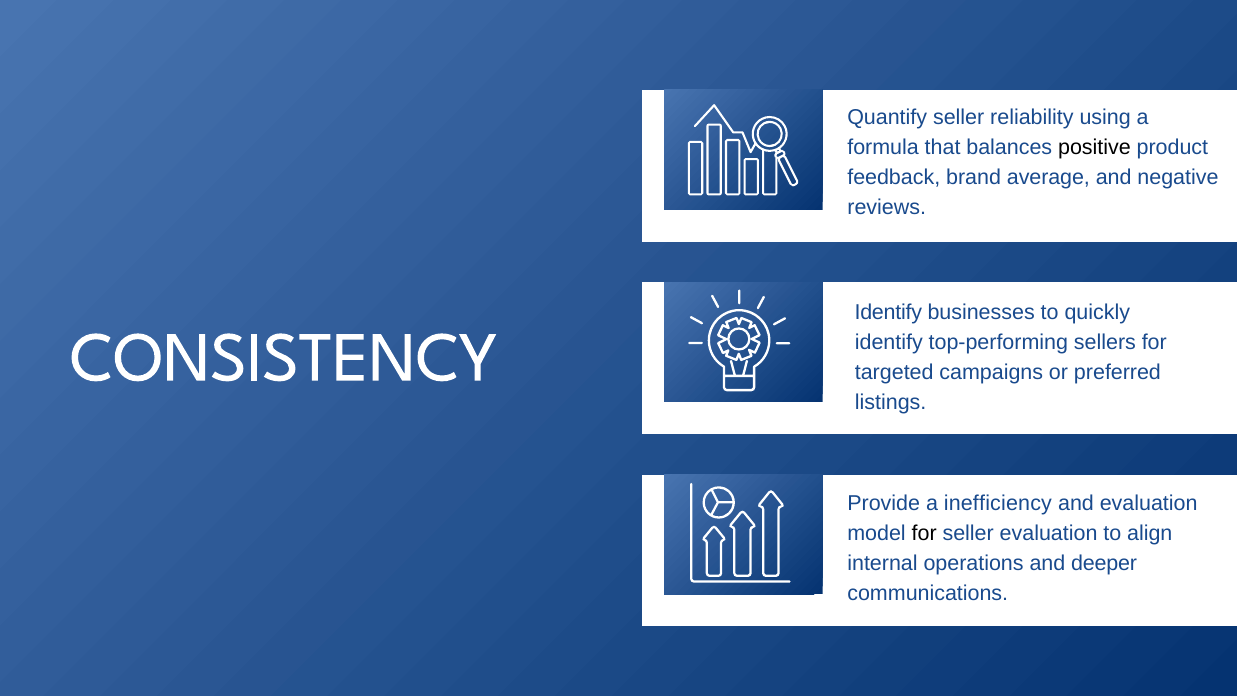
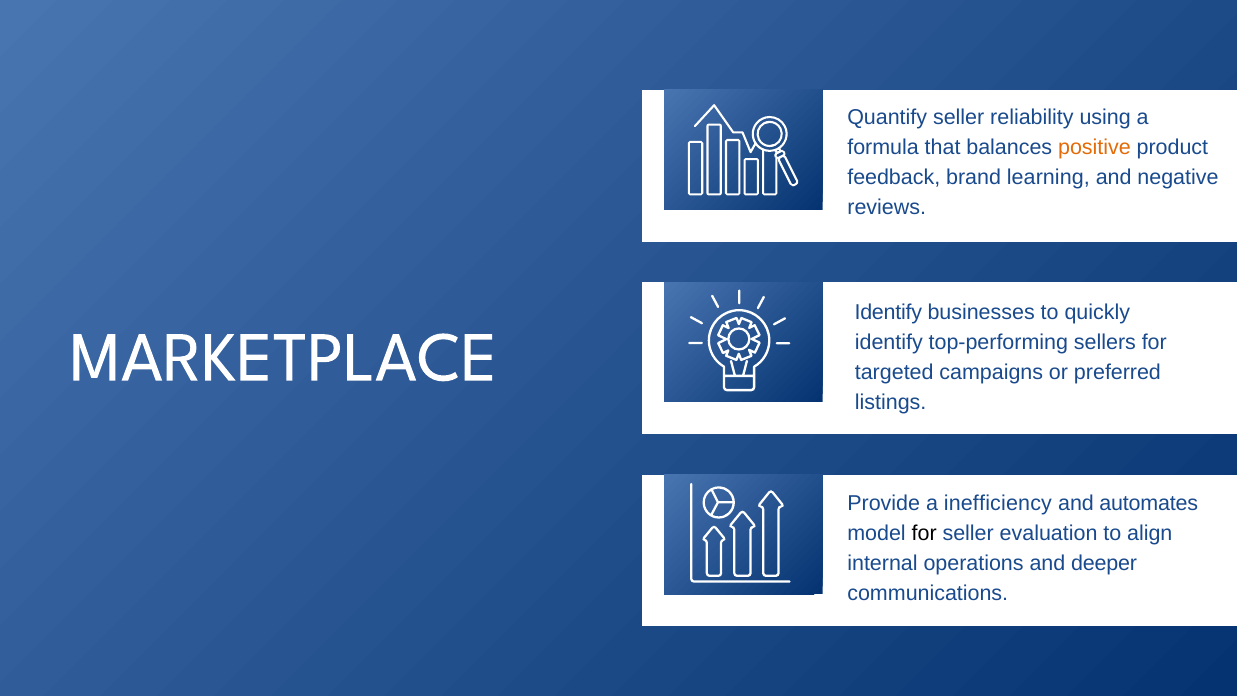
positive colour: black -> orange (1094, 147)
average: average -> learning (1048, 177)
CONSISTENCY: CONSISTENCY -> MARKETPLACE (284, 357)
and evaluation: evaluation -> automates (1149, 503)
